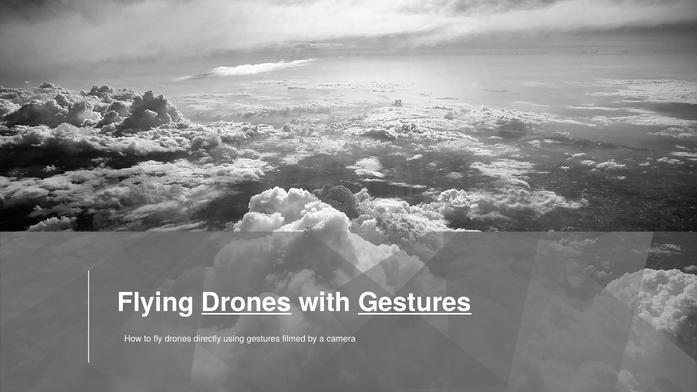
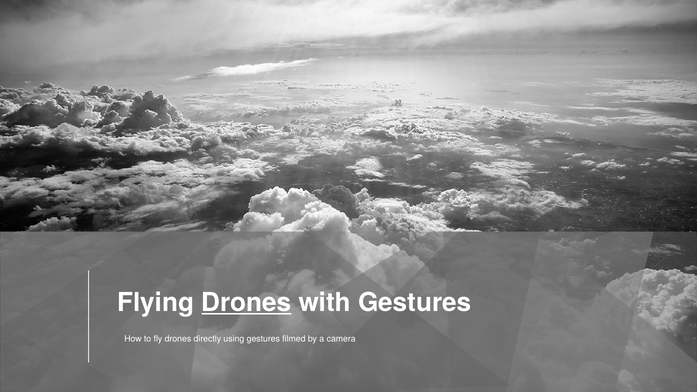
Gestures underline: present -> none (415, 302)
